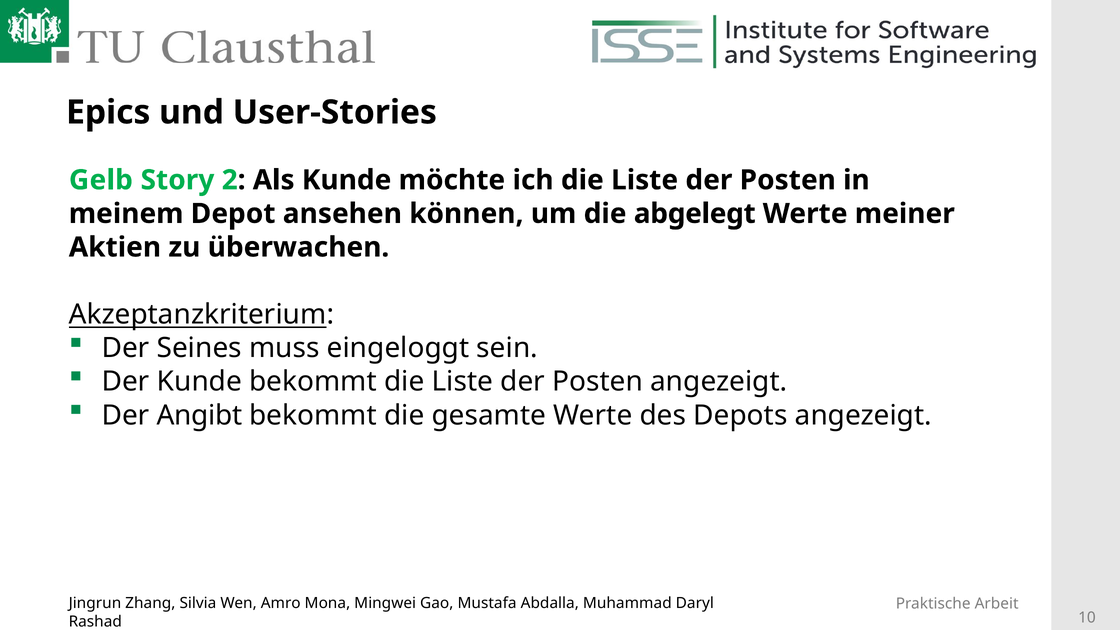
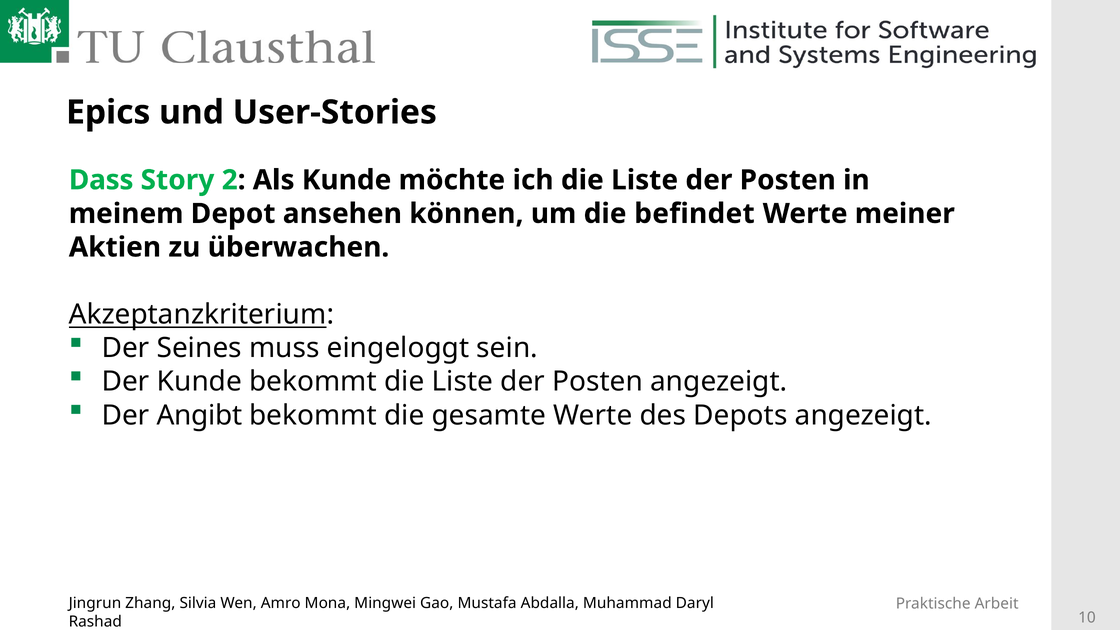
Gelb: Gelb -> Dass (101, 180)
abgelegt: abgelegt -> befindet (694, 214)
